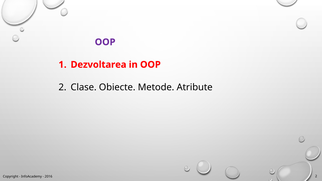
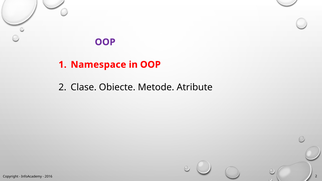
Dezvoltarea: Dezvoltarea -> Namespace (98, 65)
